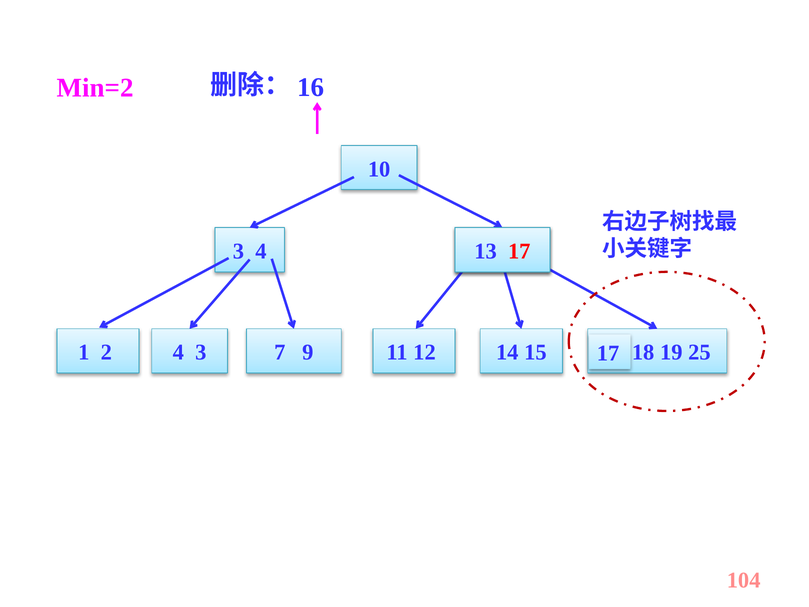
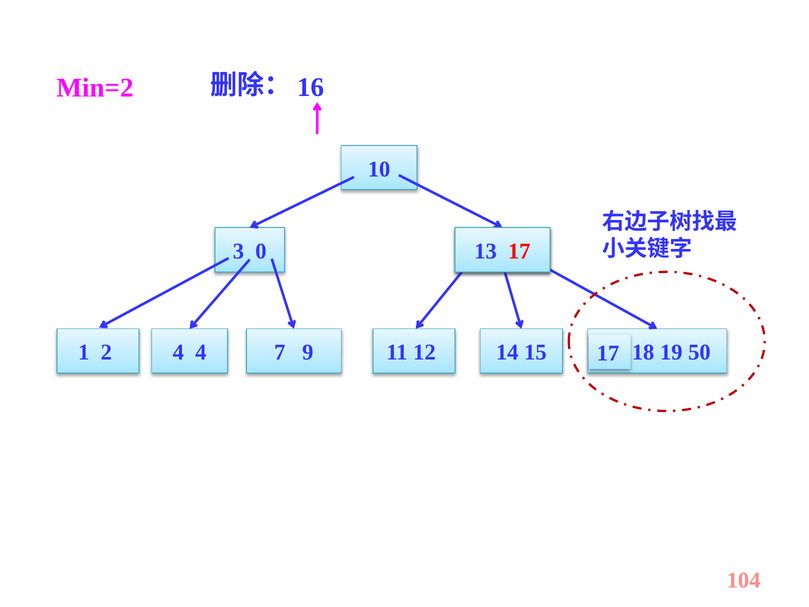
3 4: 4 -> 0 (261, 251)
4 3: 3 -> 4 (201, 352)
25: 25 -> 50 (699, 352)
